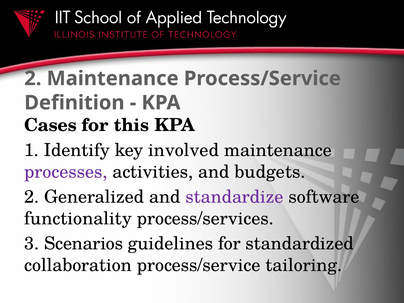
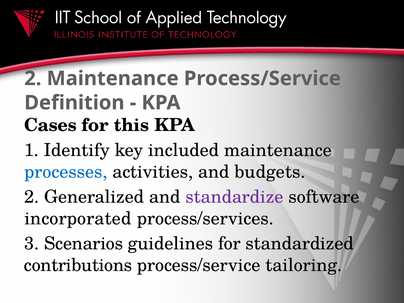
involved: involved -> included (184, 150)
processes colour: purple -> blue (66, 172)
functionality: functionality -> incorporated (78, 219)
collaboration: collaboration -> contributions (78, 265)
